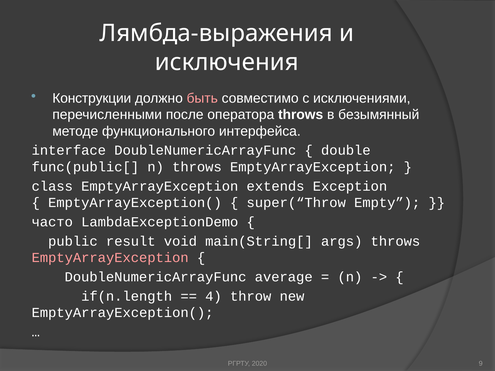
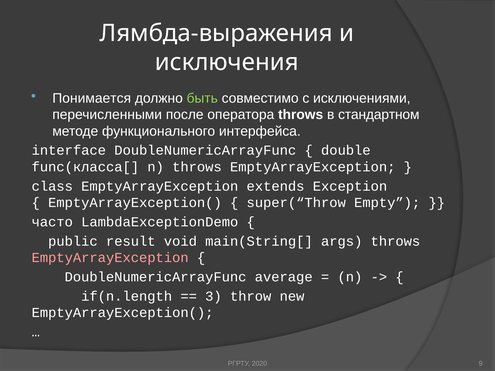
Конструкции: Конструкции -> Понимается (92, 98)
быть colour: pink -> light green (202, 98)
безымянный: безымянный -> стандартном (379, 115)
func(public[: func(public[ -> func(класса[ (85, 167)
4: 4 -> 3 (213, 296)
